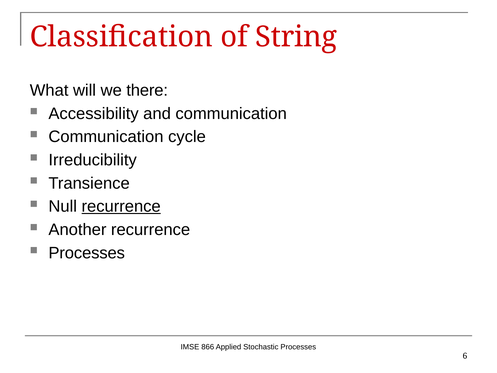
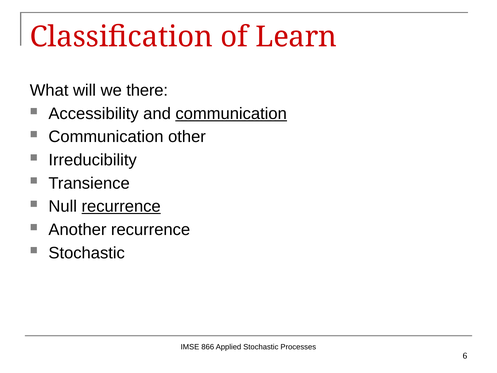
String: String -> Learn (296, 37)
communication underline: none -> present (231, 114)
cycle: cycle -> other (187, 137)
Processes: Processes -> Stochastic (87, 253)
